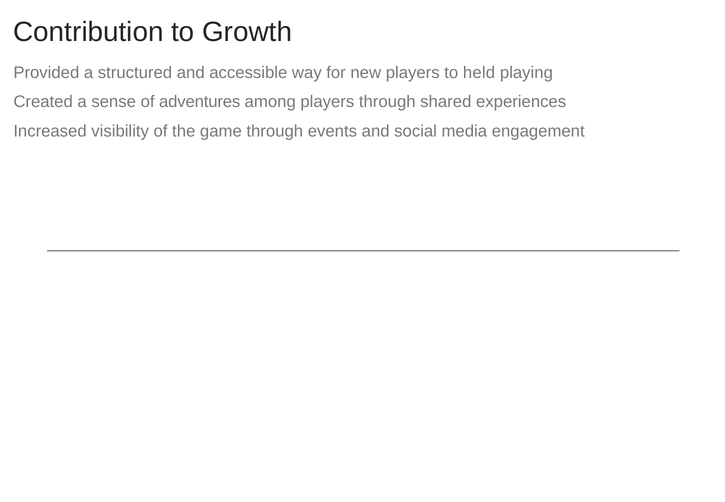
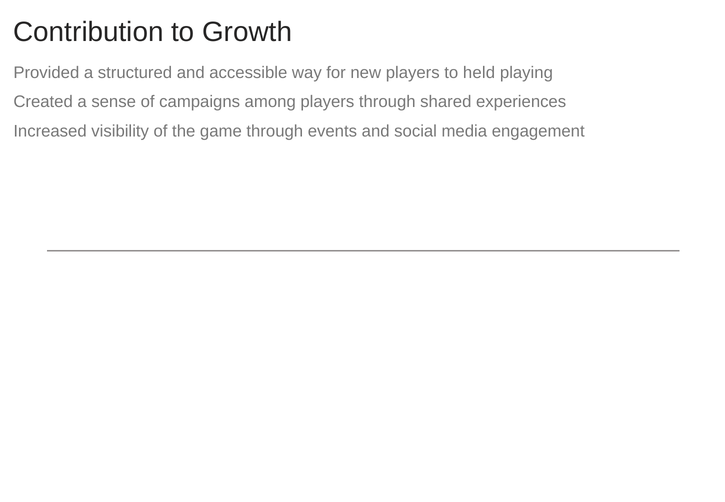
adventures: adventures -> campaigns (200, 102)
